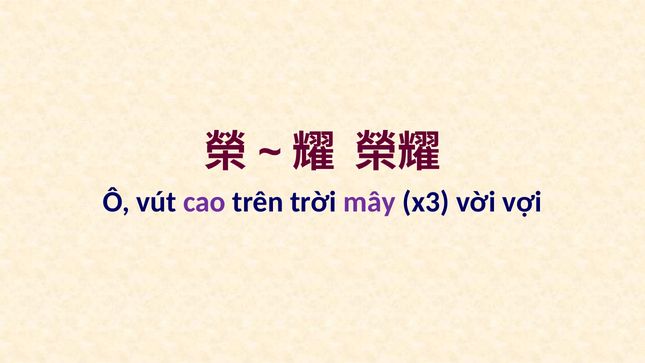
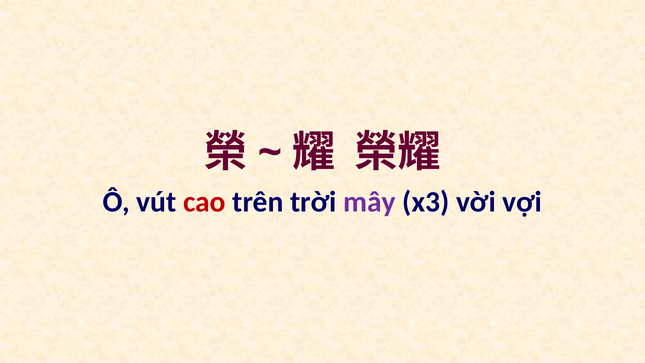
cao colour: purple -> red (204, 202)
